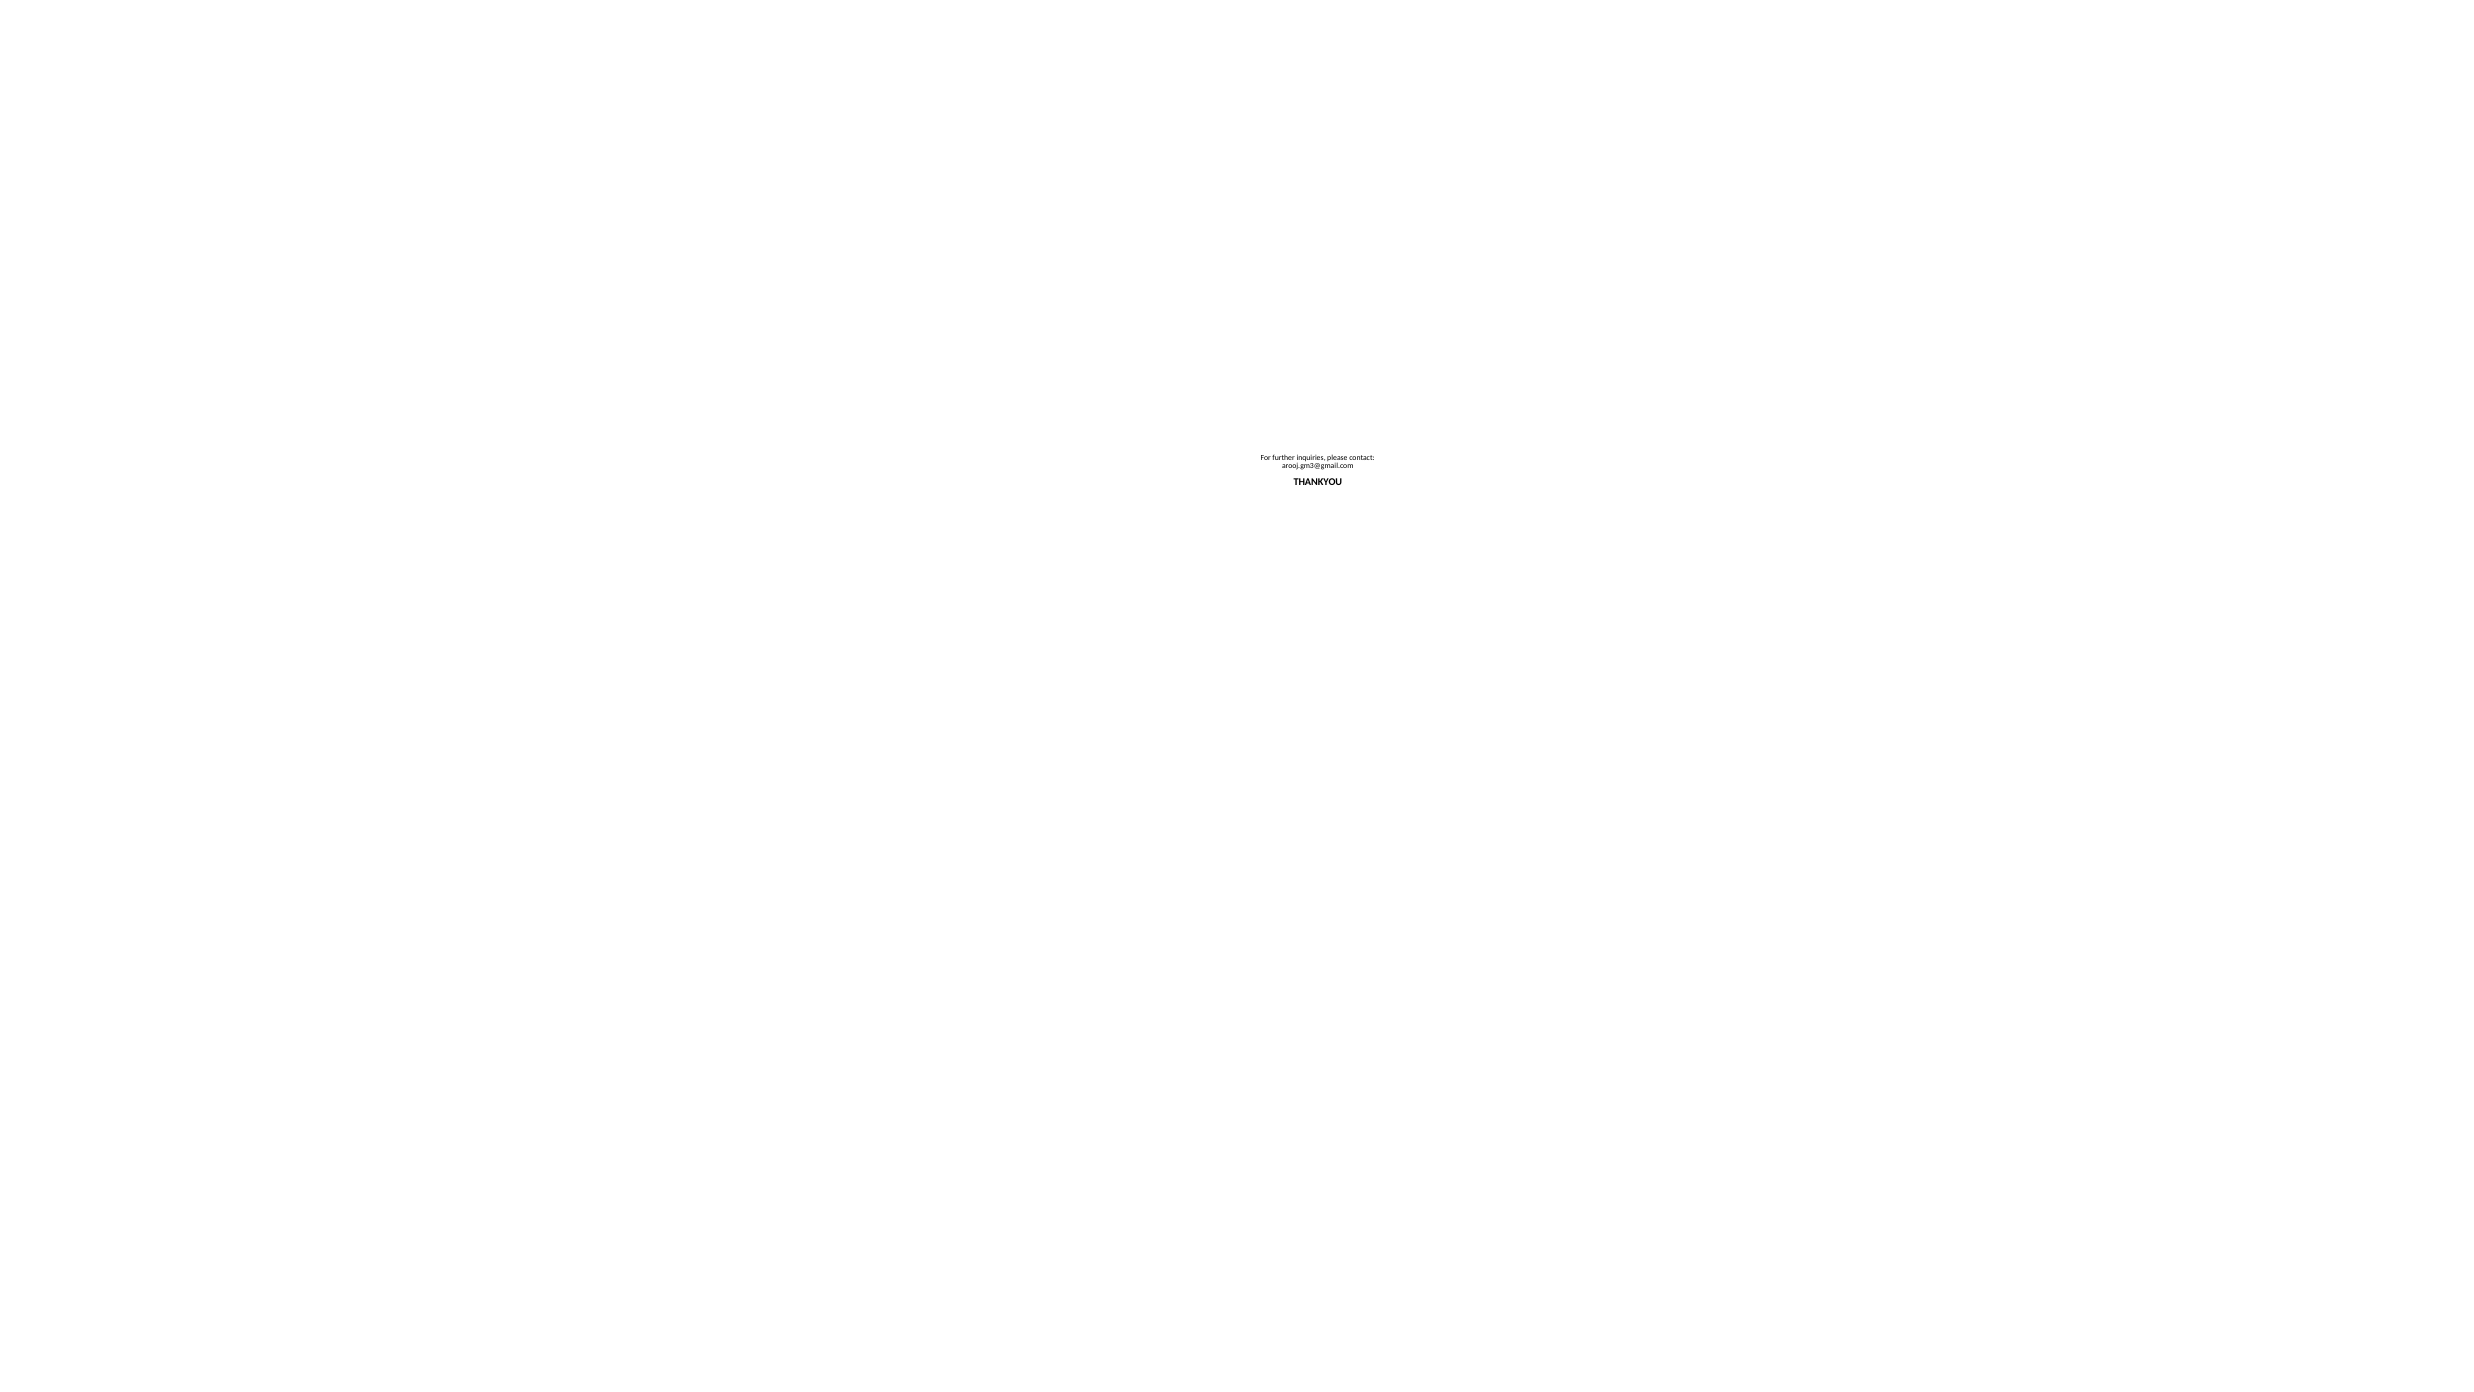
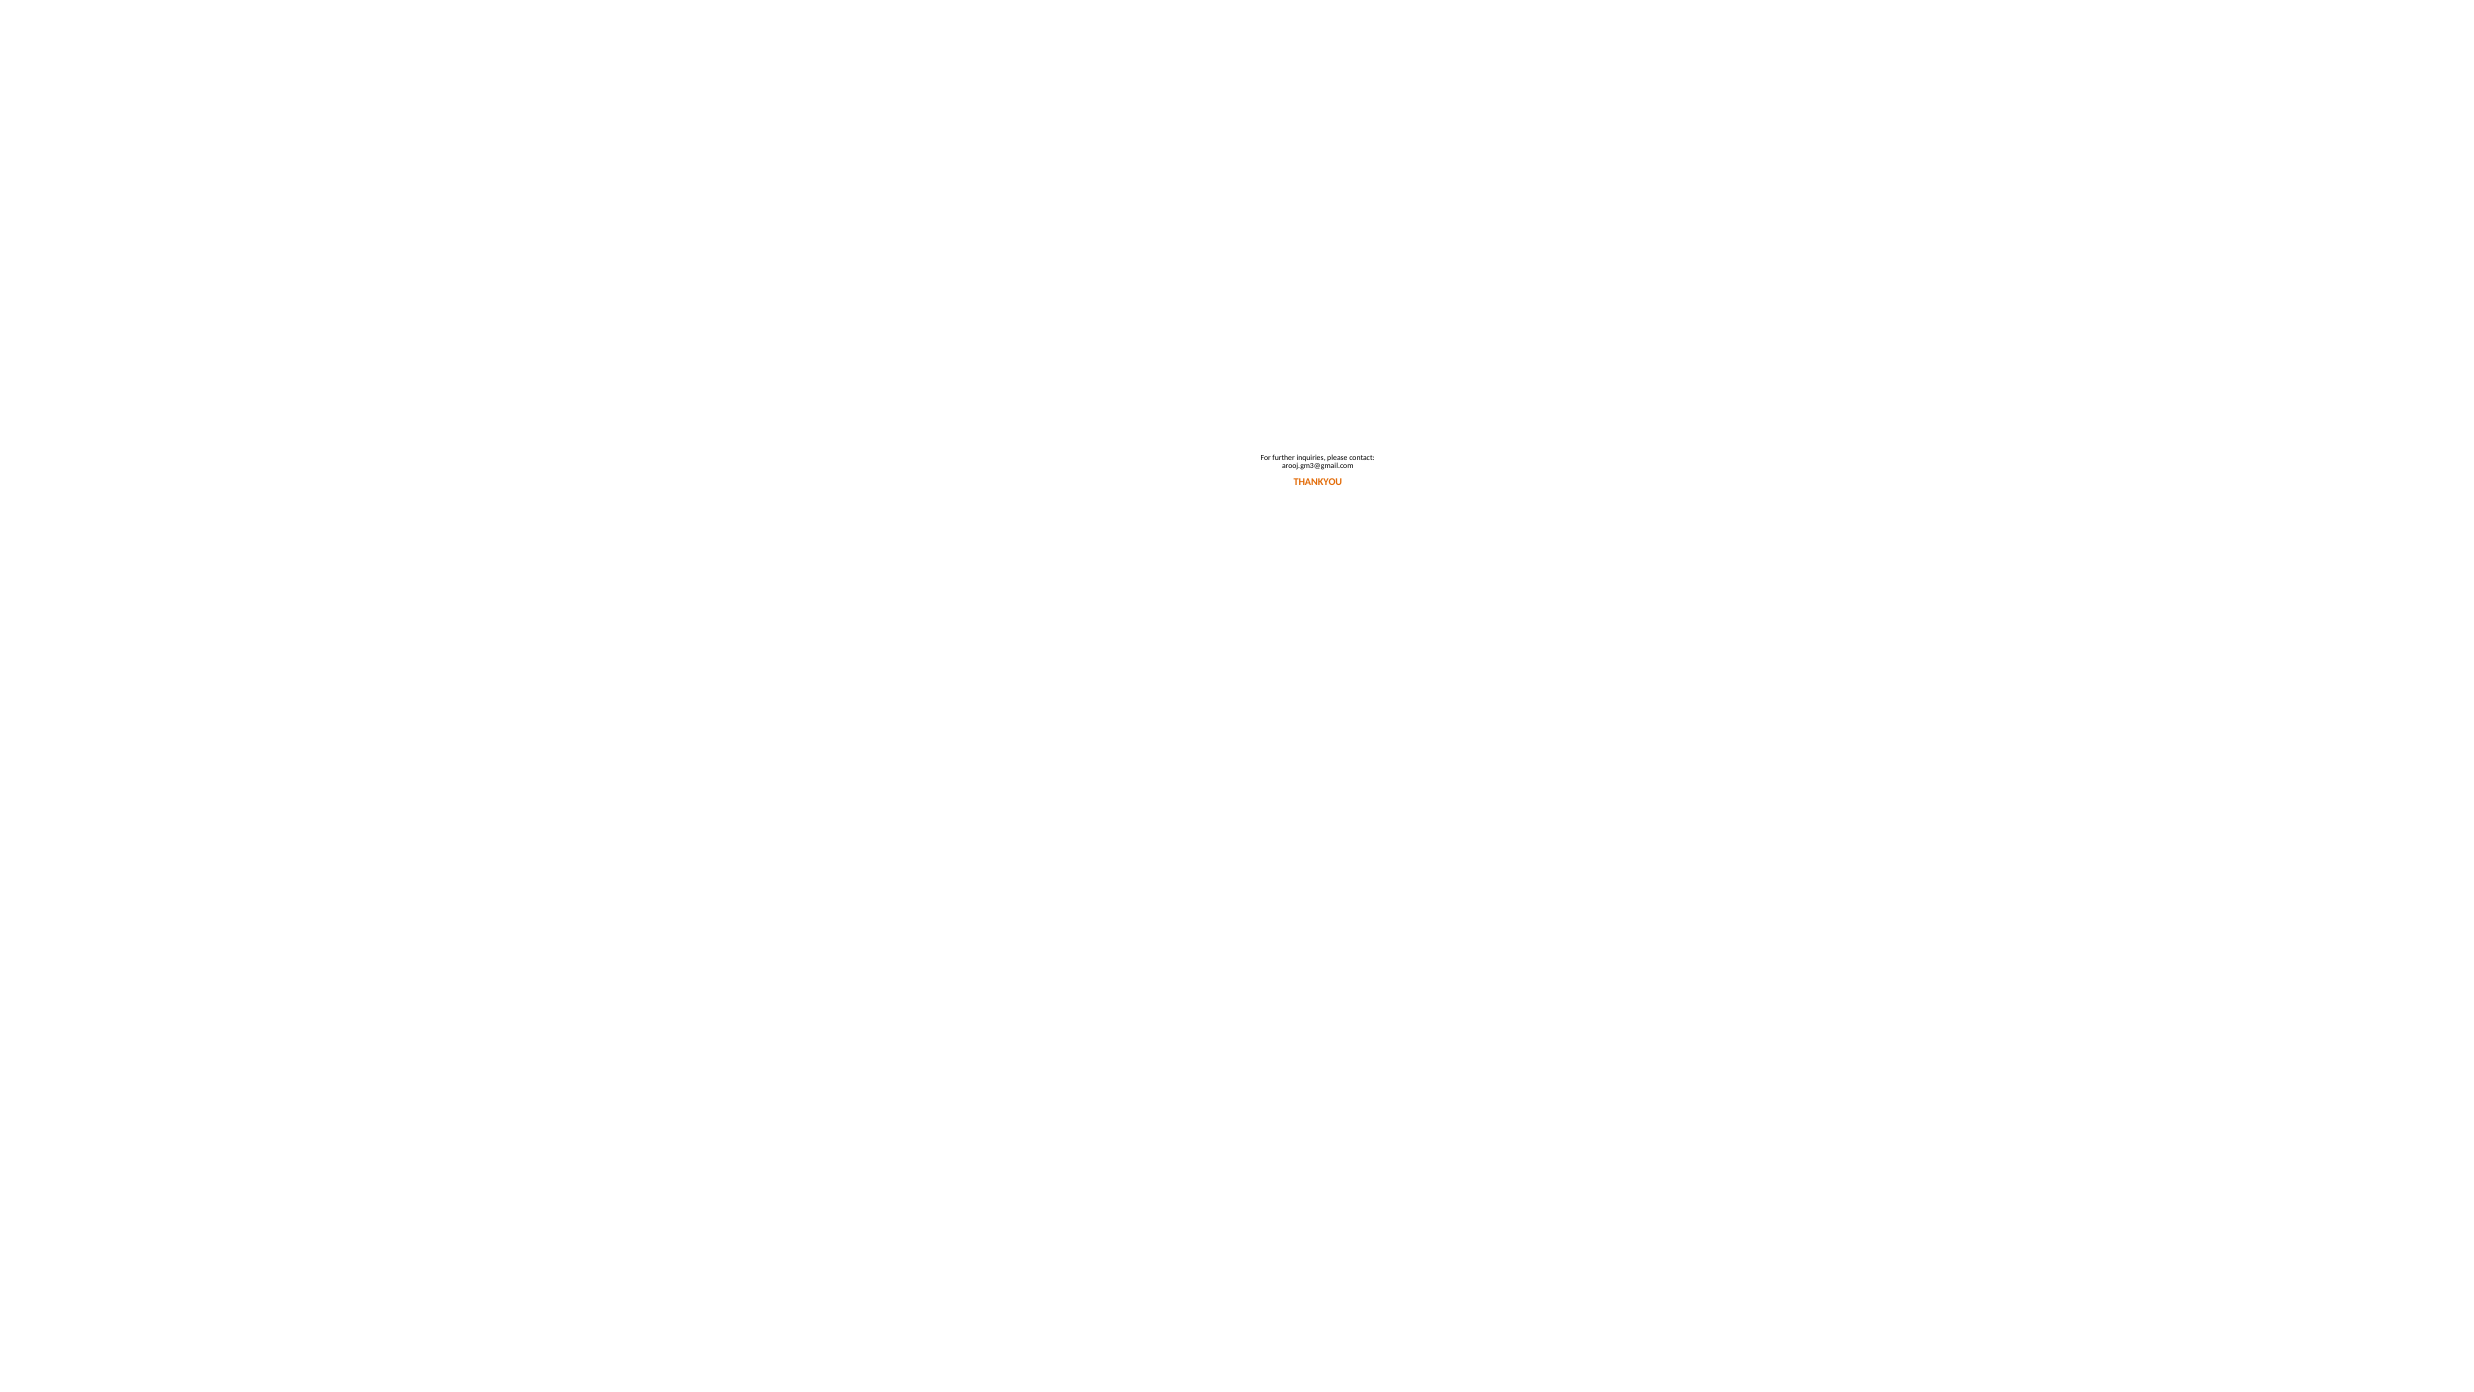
THANKYOU colour: black -> orange (1318, 482)
